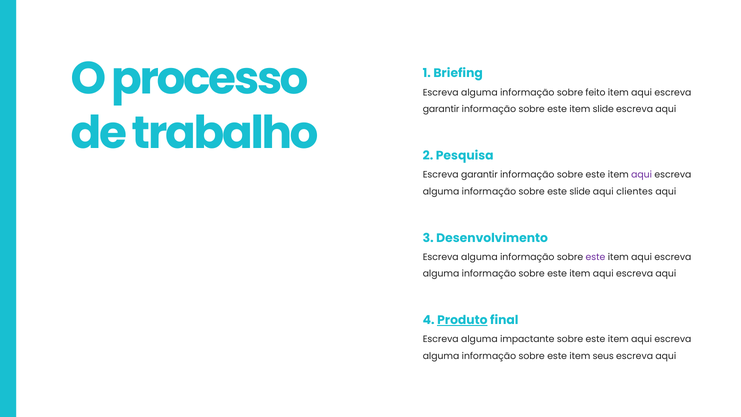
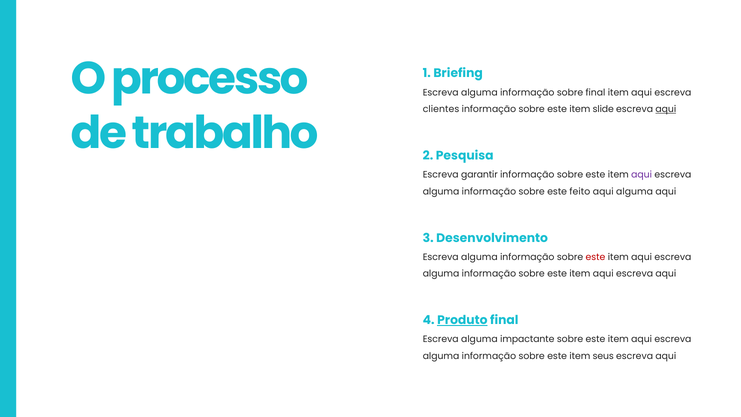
sobre feito: feito -> final (595, 93)
garantir: garantir -> clientes (441, 109)
aqui underline: none -> present (666, 109)
este slide: slide -> feito (580, 191)
aqui clientes: clientes -> alguma (635, 191)
este colour: purple -> red (595, 257)
